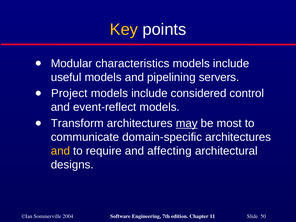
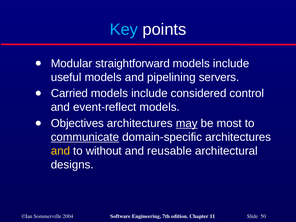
Key colour: yellow -> light blue (124, 29)
characteristics: characteristics -> straightforward (133, 63)
Project: Project -> Carried (69, 93)
Transform: Transform -> Objectives (77, 123)
communicate underline: none -> present (85, 137)
require: require -> without (104, 151)
affecting: affecting -> reusable (169, 151)
